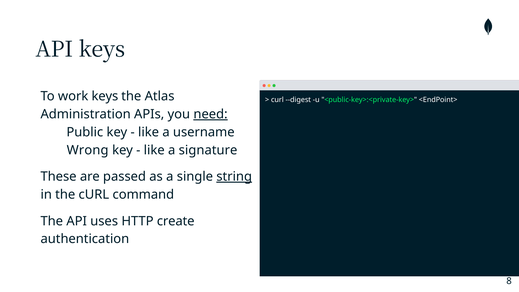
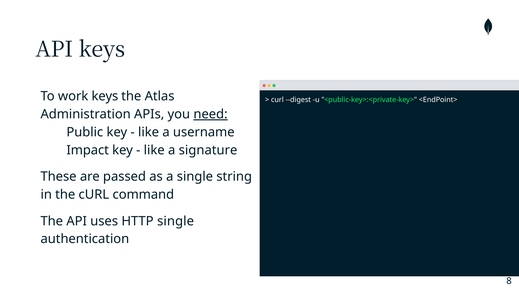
Wrong: Wrong -> Impact (88, 150)
string underline: present -> none (234, 177)
HTTP create: create -> single (176, 221)
